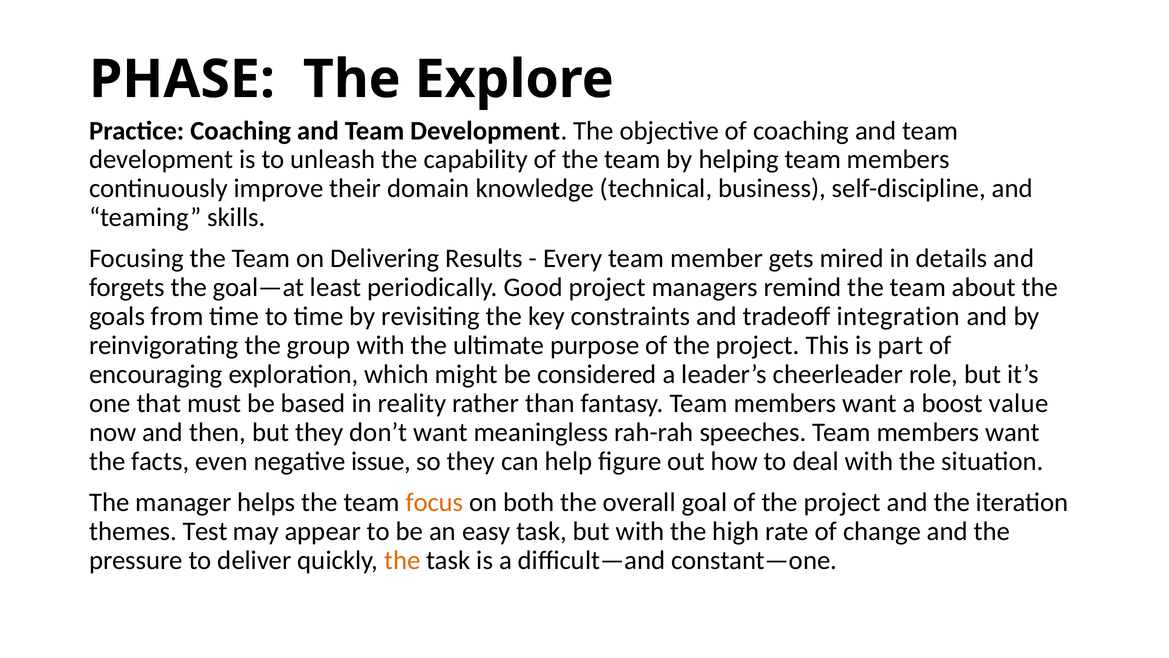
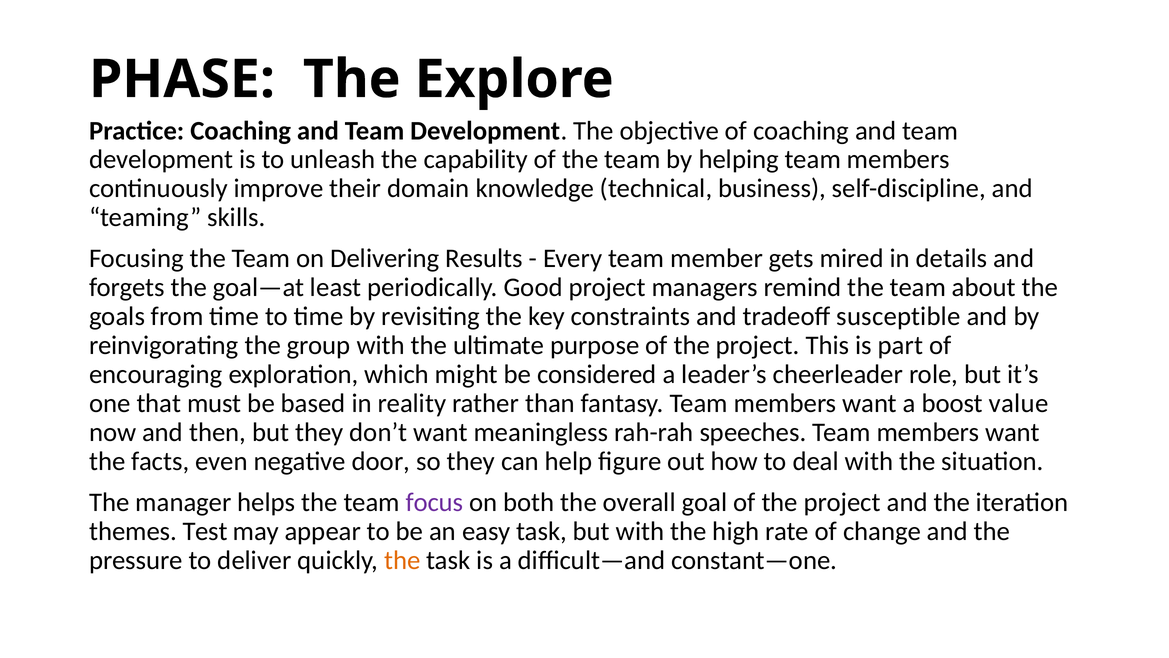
integration: integration -> susceptible (899, 316)
issue: issue -> door (381, 461)
focus colour: orange -> purple (435, 502)
